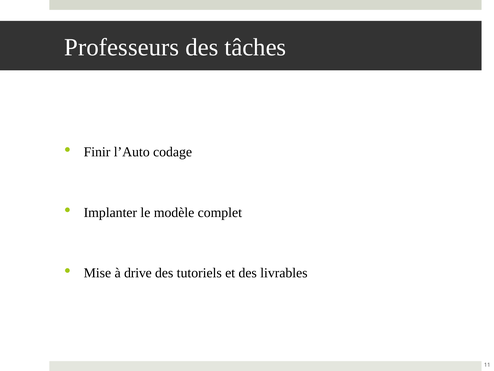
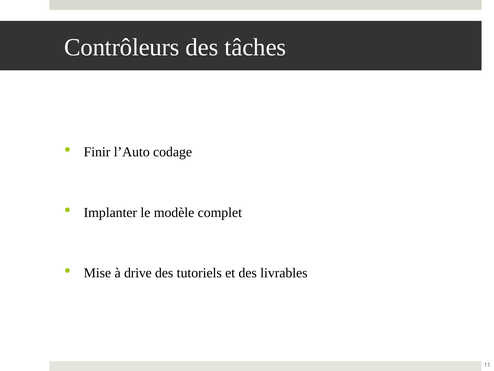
Professeurs: Professeurs -> Contrôleurs (122, 47)
